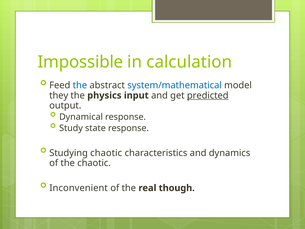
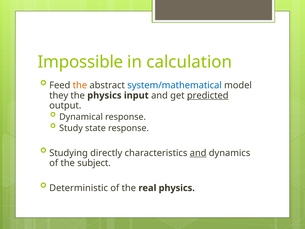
the colour: blue -> orange (80, 85)
Studying chaotic: chaotic -> directly (106, 153)
and underline: none -> present (198, 153)
the chaotic: chaotic -> subject (94, 163)
Inconvenient: Inconvenient -> Deterministic (79, 188)
real though: though -> physics (177, 188)
